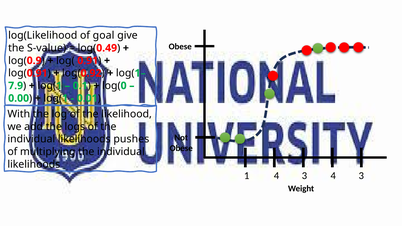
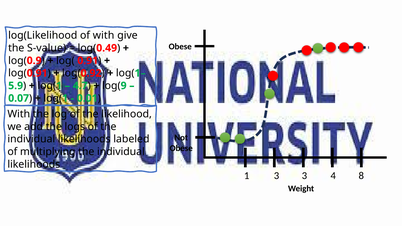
of goal: goal -> with (104, 36)
7.9: 7.9 -> 5.9 (16, 86)
0.1: 0.1 -> 4.7 (80, 86)
0: 0 -> 9 (124, 86)
0.00: 0.00 -> 0.07 (19, 98)
pushes: pushes -> labeled (131, 139)
3: 3 -> 8 (361, 176)
1 4: 4 -> 3 (277, 176)
